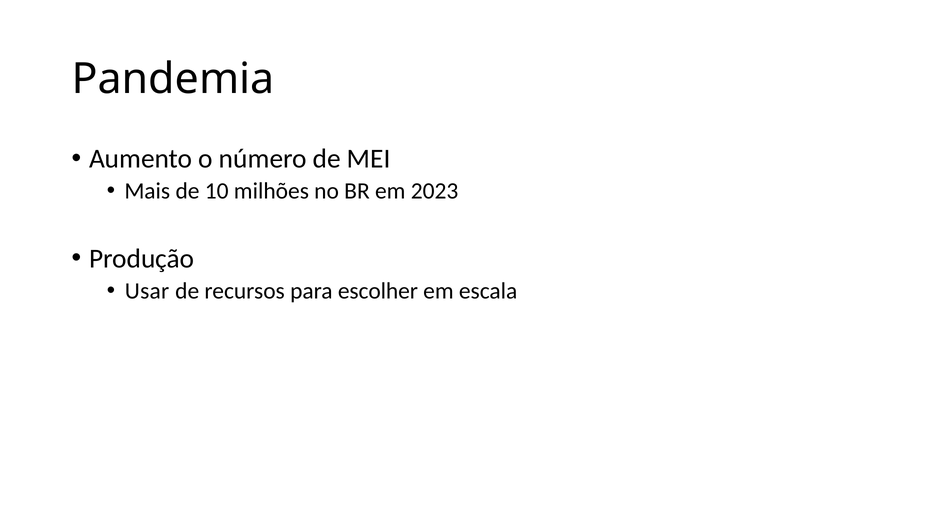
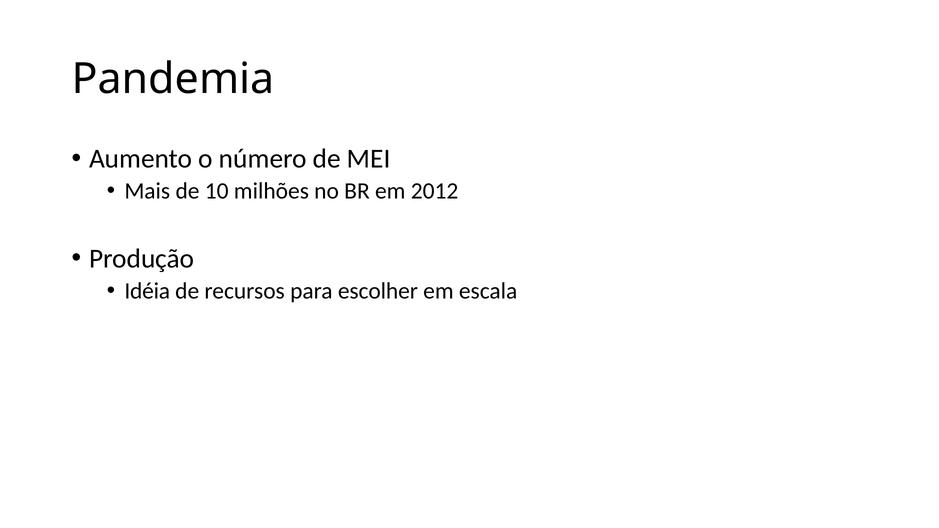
2023: 2023 -> 2012 (435, 191)
Usar: Usar -> Idéia (147, 291)
